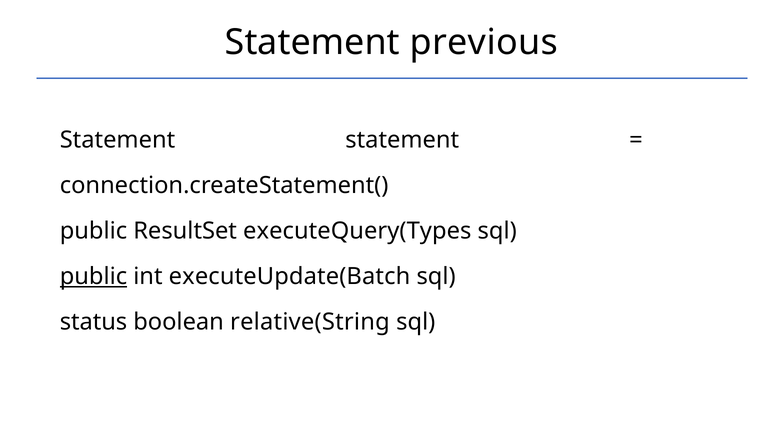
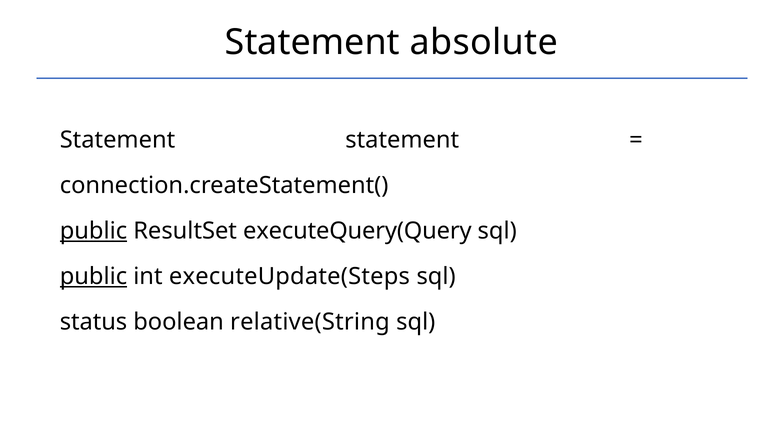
previous: previous -> absolute (484, 42)
public underline: none -> present (93, 231)
executeQuery(Types: executeQuery(Types -> executeQuery(Query (357, 231)
executeUpdate(Batch: executeUpdate(Batch -> executeUpdate(Steps (289, 277)
